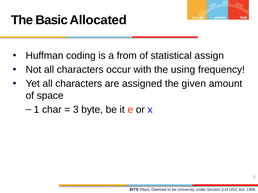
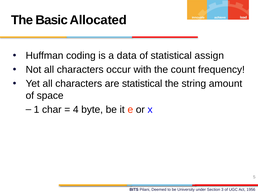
from: from -> data (127, 56)
using: using -> count (183, 70)
are assigned: assigned -> statistical (142, 84)
given: given -> string (194, 84)
3: 3 -> 4 (76, 110)
